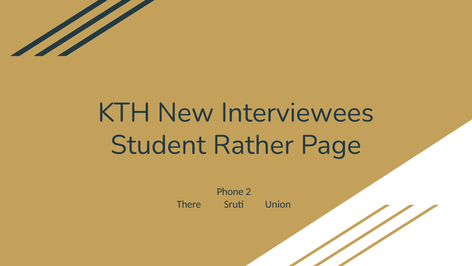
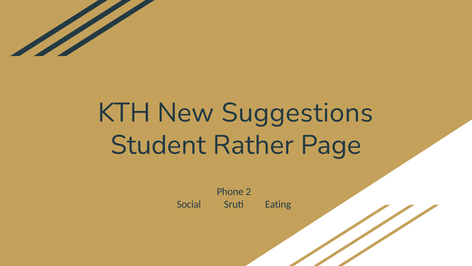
Interviewees: Interviewees -> Suggestions (297, 112)
There: There -> Social (189, 204)
Union: Union -> Eating (278, 204)
